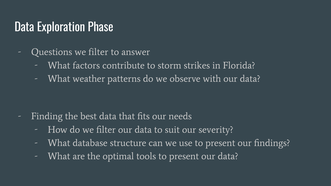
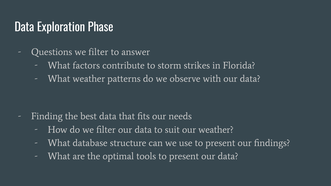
our severity: severity -> weather (216, 130)
